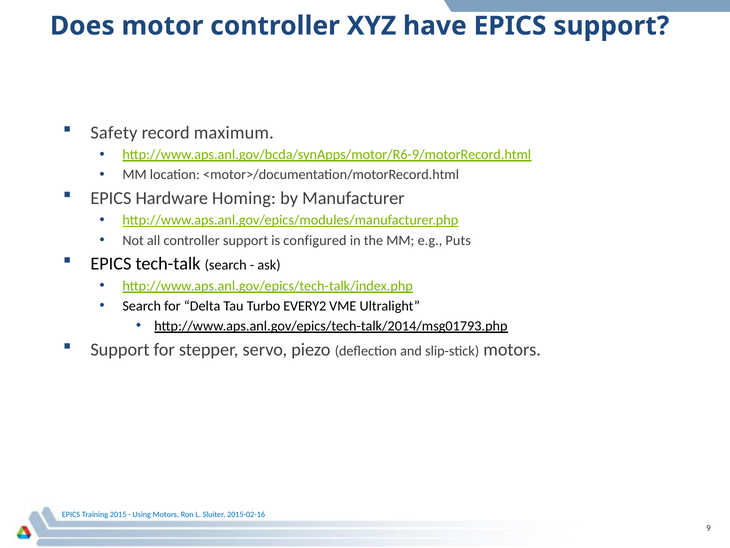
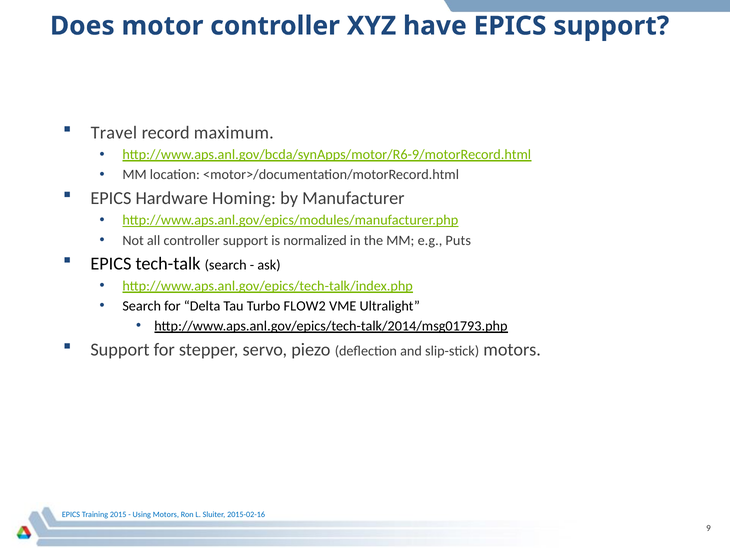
Safety: Safety -> Travel (114, 132)
configured: configured -> normalized (315, 240)
EVERY2: EVERY2 -> FLOW2 (305, 306)
